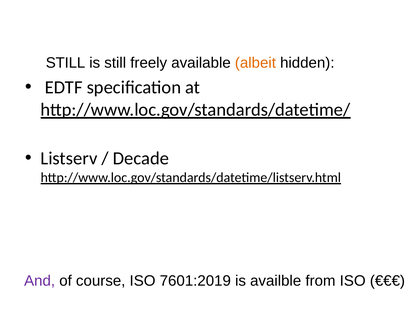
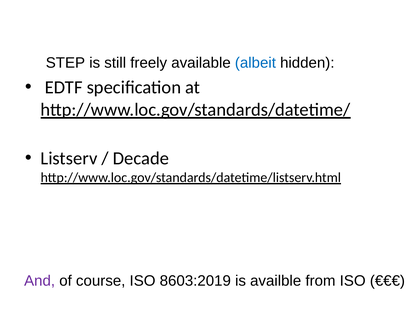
STILL: STILL -> STEP (65, 63)
albeit colour: orange -> blue (255, 63)
7601:2019: 7601:2019 -> 8603:2019 (195, 281)
